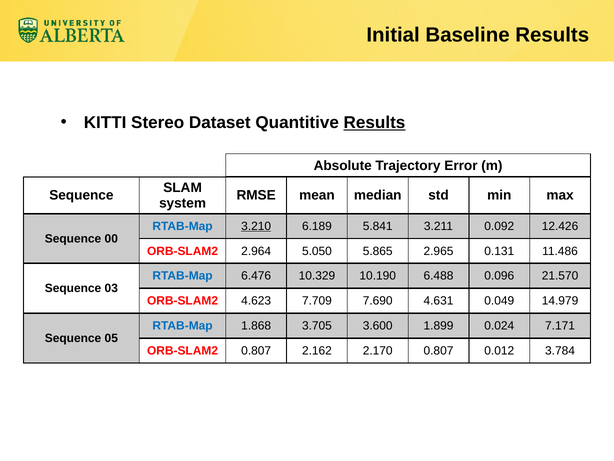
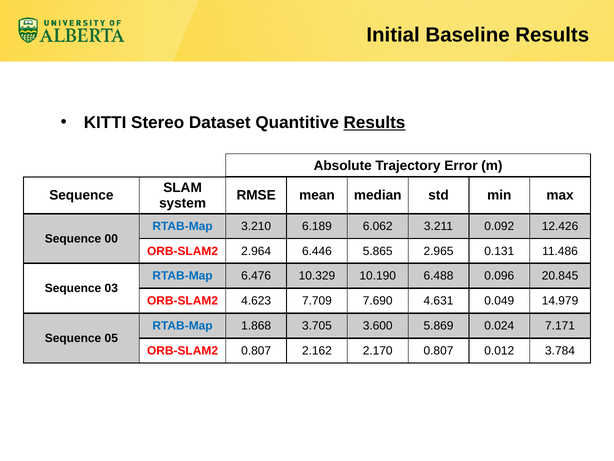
3.210 underline: present -> none (256, 226)
5.841: 5.841 -> 6.062 (378, 226)
5.050: 5.050 -> 6.446 (317, 251)
21.570: 21.570 -> 20.845 (560, 276)
1.899: 1.899 -> 5.869 (438, 326)
